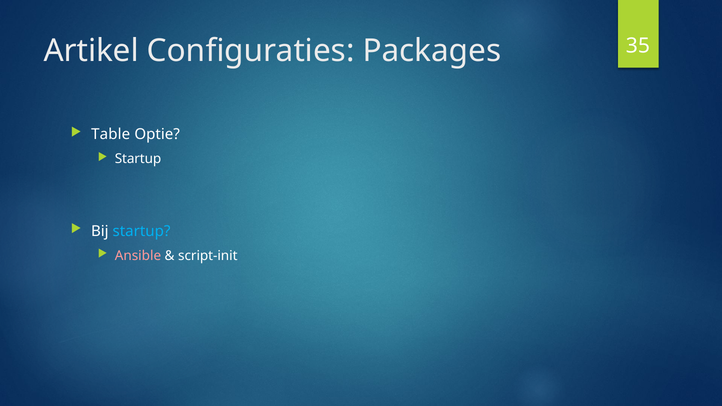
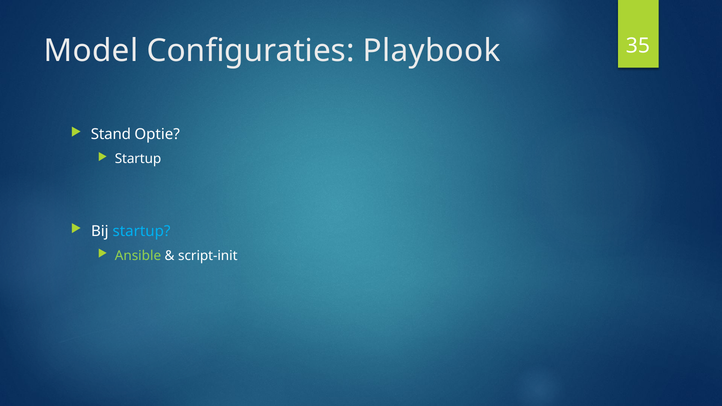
Artikel: Artikel -> Model (91, 51)
Packages: Packages -> Playbook (432, 51)
Table: Table -> Stand (111, 134)
Ansible colour: pink -> light green (138, 256)
